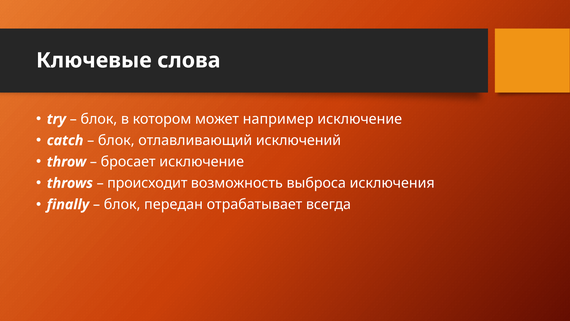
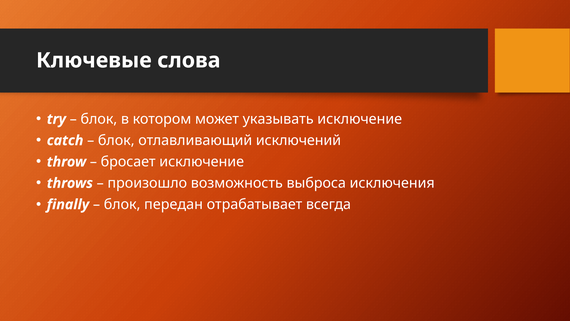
например: например -> указывать (278, 119)
происходит: происходит -> произошло (147, 183)
